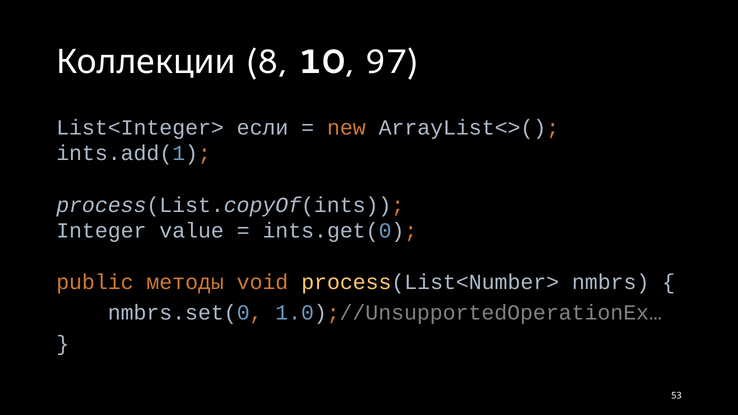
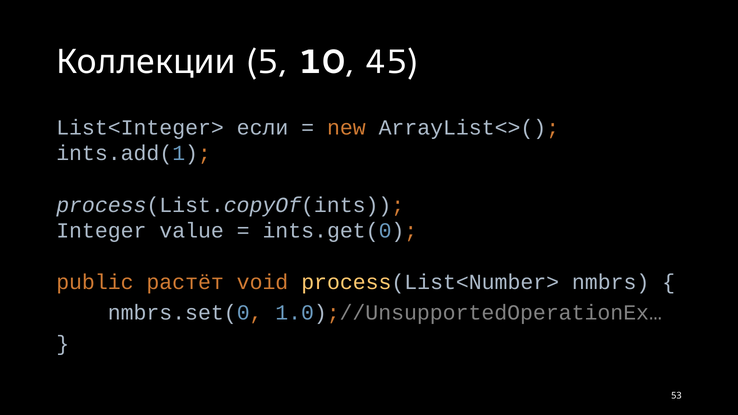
8: 8 -> 5 (267, 62)
97: 97 -> 45 (392, 62)
методы: методы -> растёт (185, 282)
